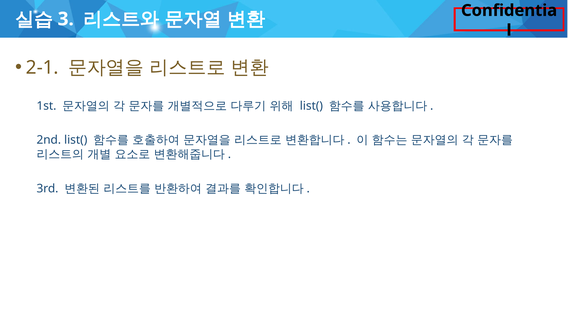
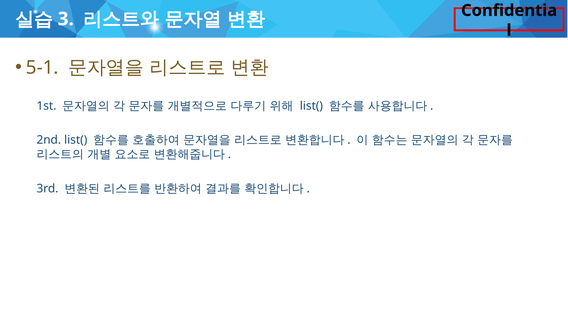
2-1: 2-1 -> 5-1 (42, 68)
